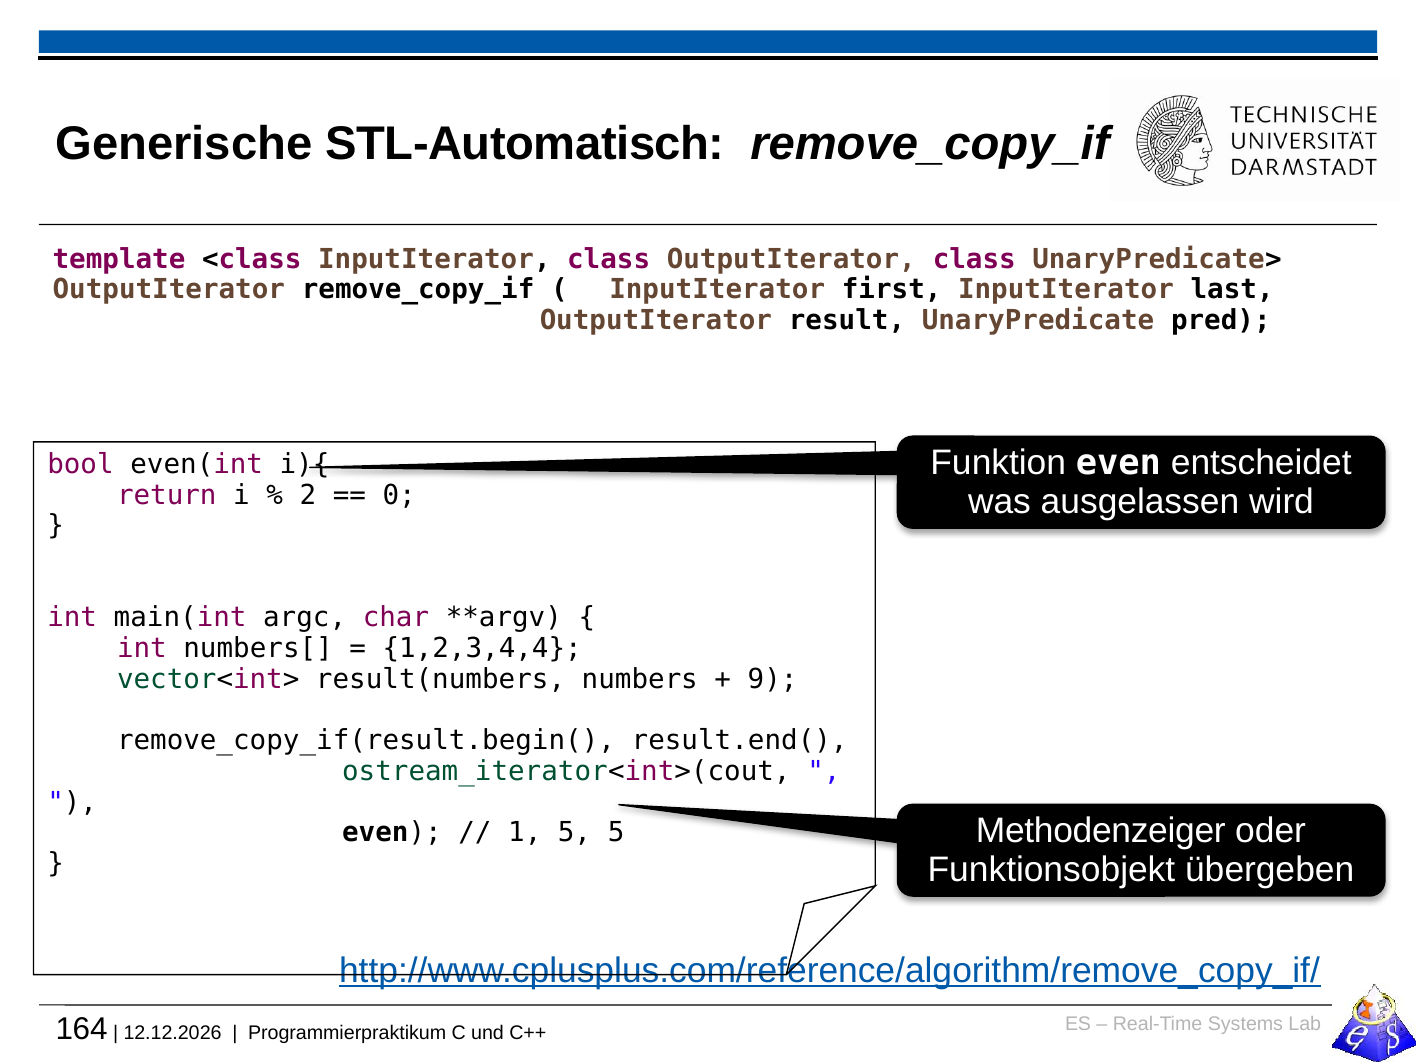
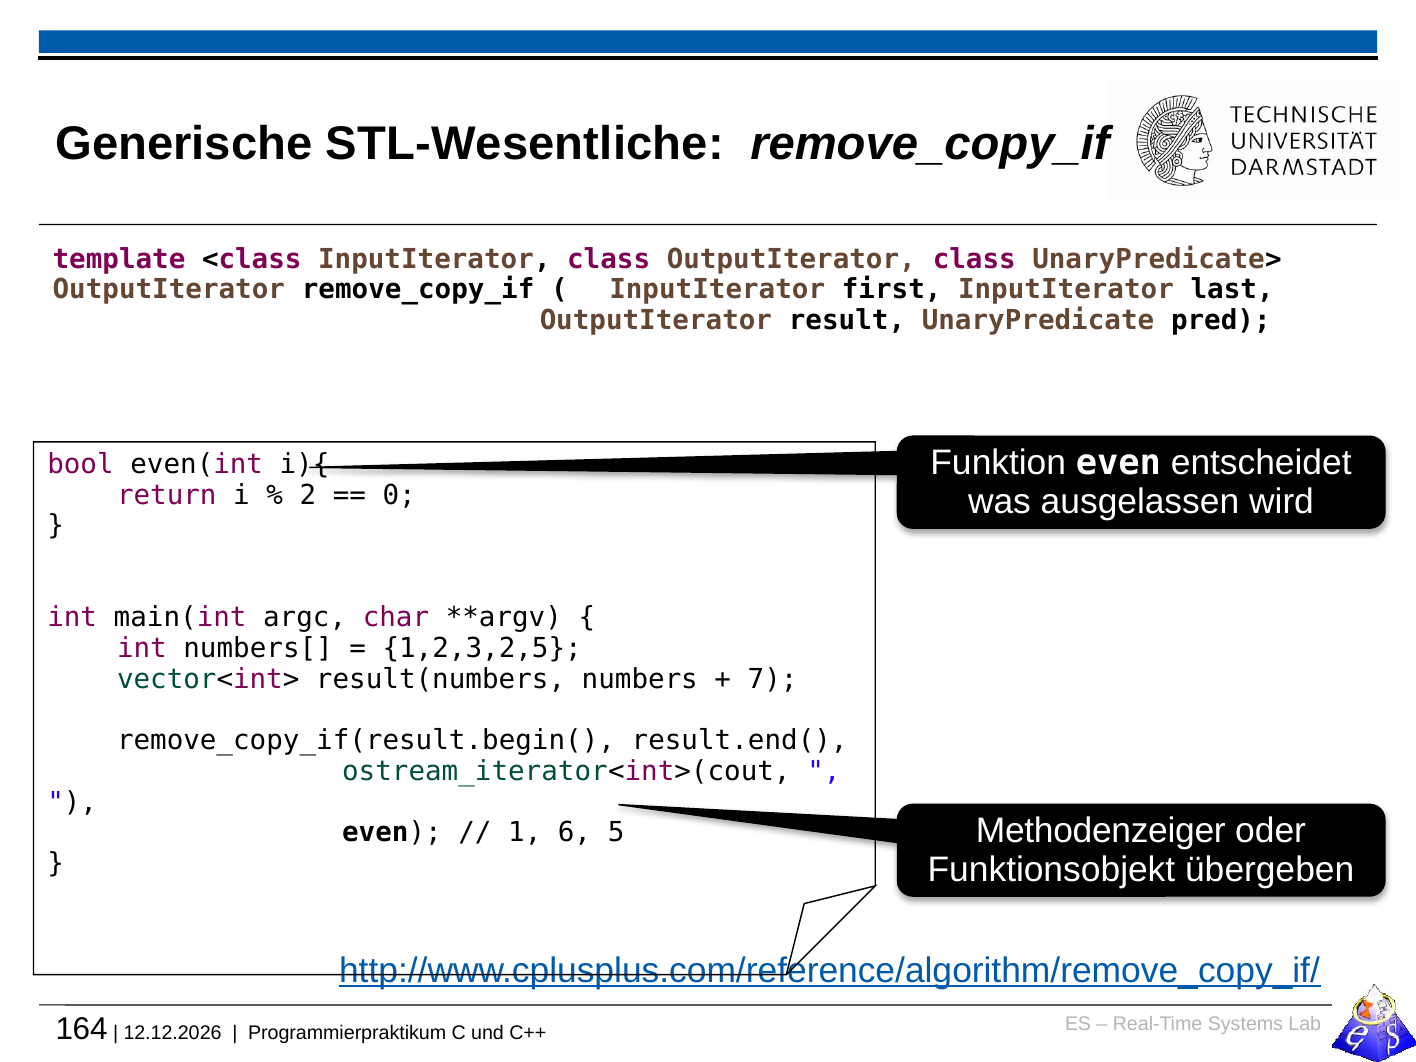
STL-Automatisch: STL-Automatisch -> STL-Wesentliche (525, 144)
1,2,3,4,4: 1,2,3,4,4 -> 1,2,3,2,5 (482, 649)
9: 9 -> 7 (773, 679)
1 5: 5 -> 6 (574, 833)
